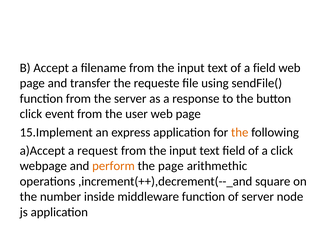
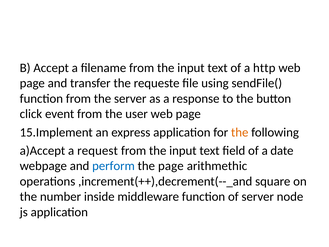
a field: field -> http (264, 68)
a click: click -> date (282, 150)
perform colour: orange -> blue (113, 166)
